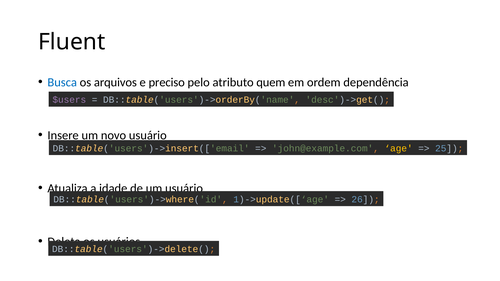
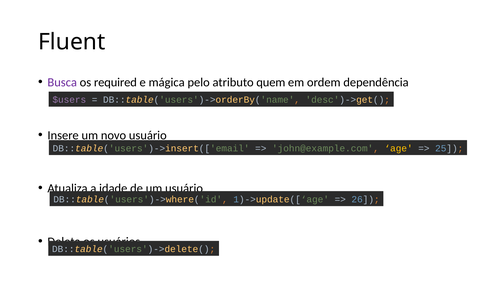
Busca colour: blue -> purple (62, 82)
arquivos: arquivos -> required (115, 82)
preciso: preciso -> mágica (167, 82)
